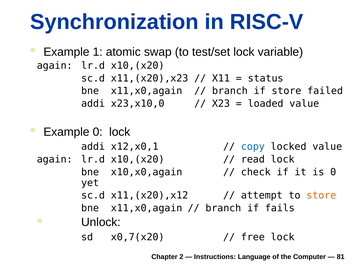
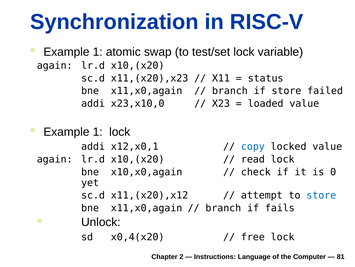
0: 0 -> 1 (98, 132)
store colour: orange -> blue (321, 195)
x0,7(x20: x0,7(x20 -> x0,4(x20 (138, 236)
